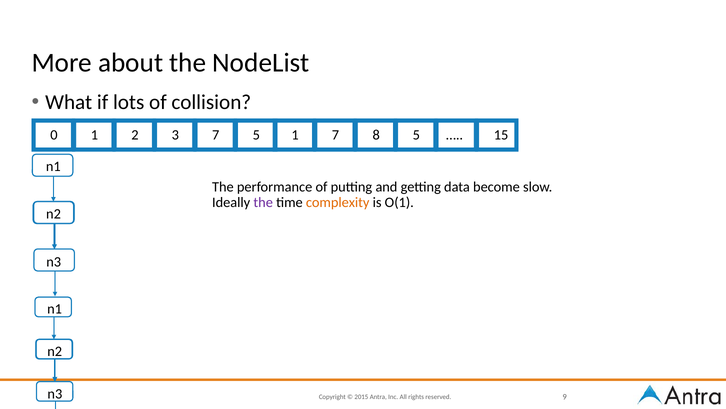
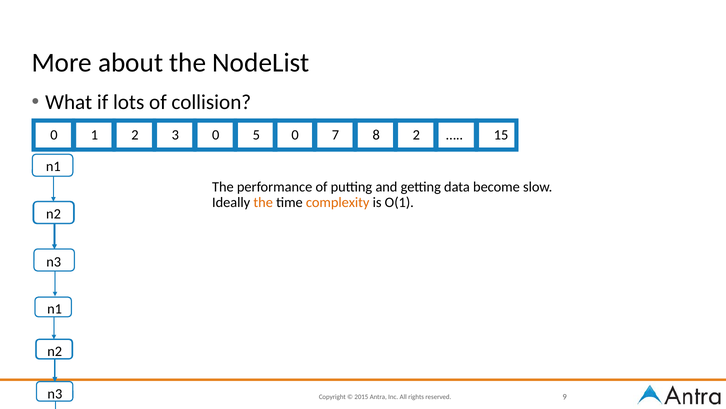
3 7: 7 -> 0 (216, 135)
5 1: 1 -> 0 (295, 135)
8 5: 5 -> 2 (416, 135)
the colour: purple -> orange (263, 202)
